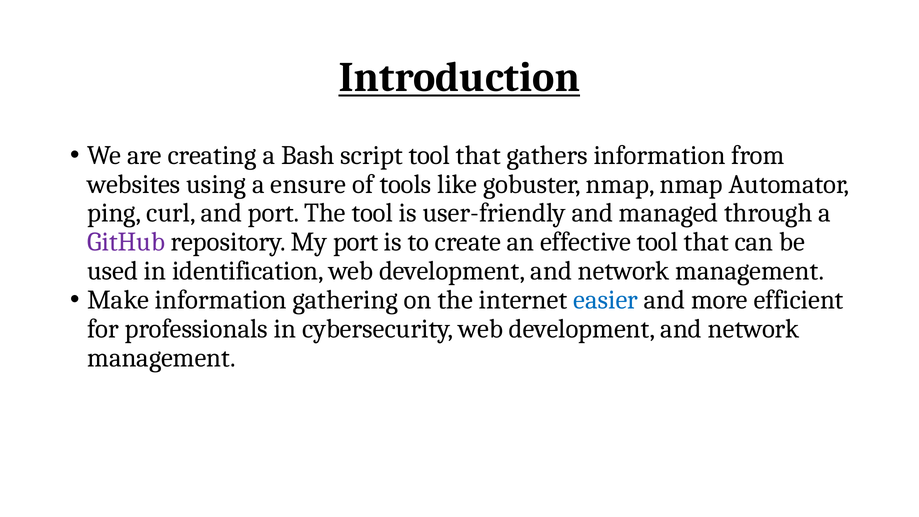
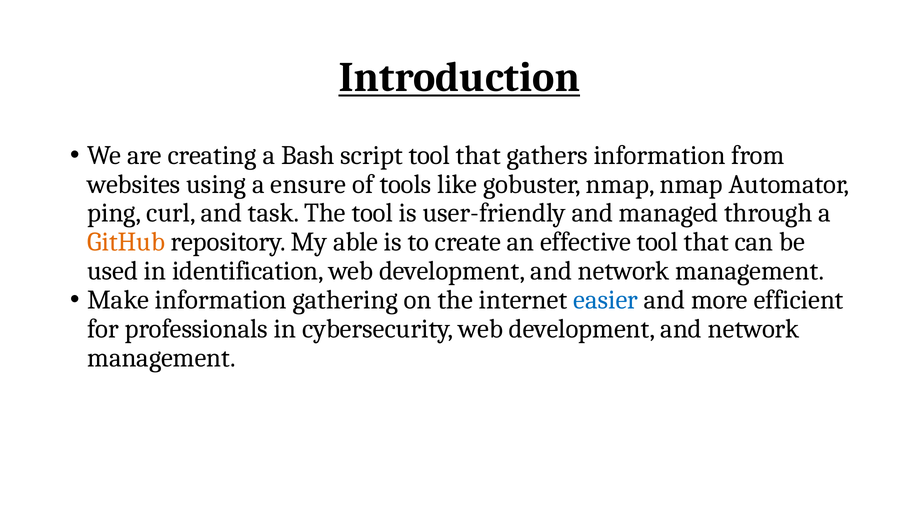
and port: port -> task (274, 213)
GitHub colour: purple -> orange (126, 242)
My port: port -> able (356, 242)
